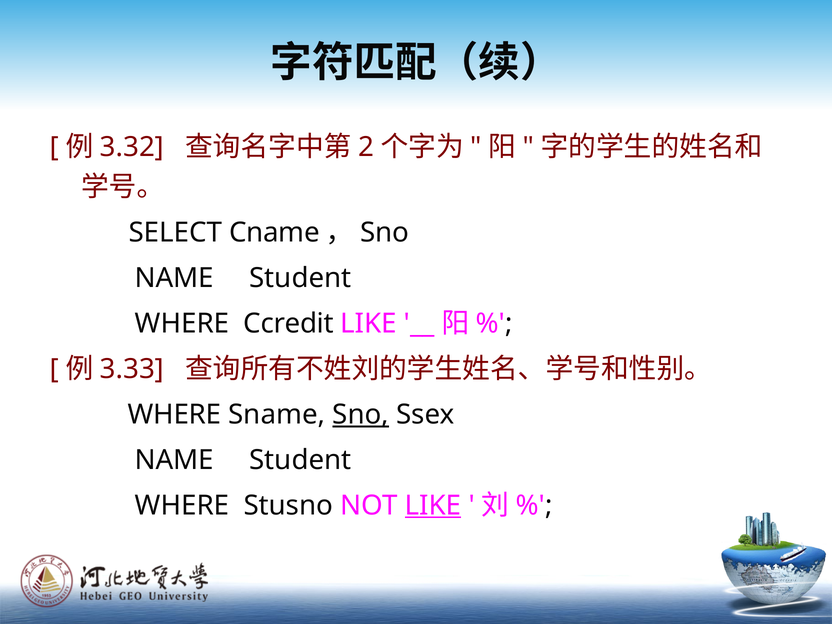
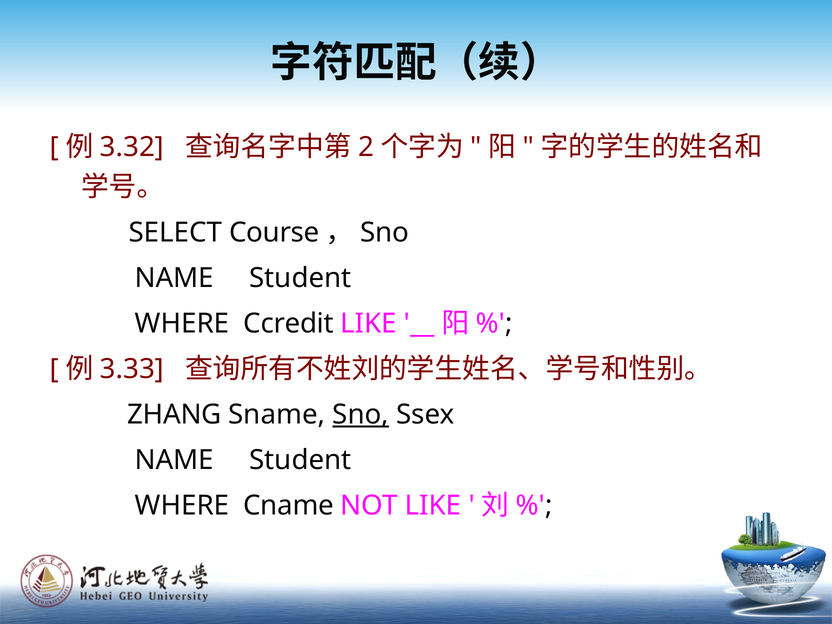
Cname: Cname -> Course (274, 233)
WHERE: WHERE -> ZHANG (174, 415)
Stusno: Stusno -> Cname (289, 505)
LIKE underline: present -> none (433, 505)
